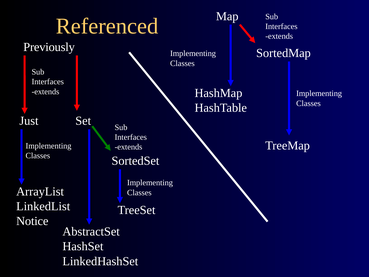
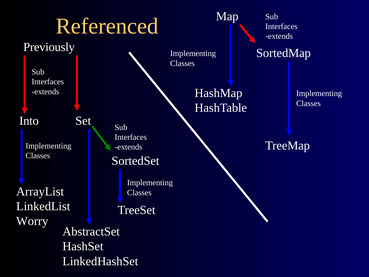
Just: Just -> Into (29, 121)
Notice: Notice -> Worry (32, 221)
